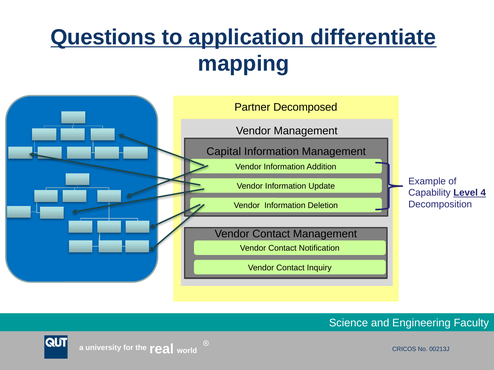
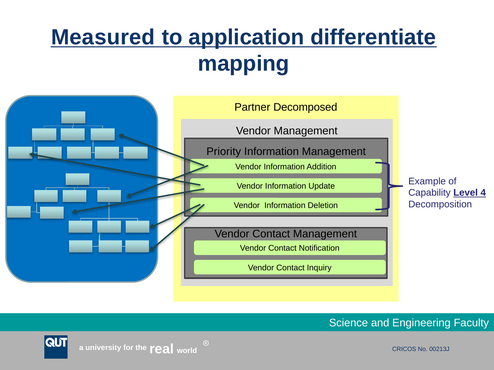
Questions: Questions -> Measured (103, 37)
Capital: Capital -> Priority (224, 152)
